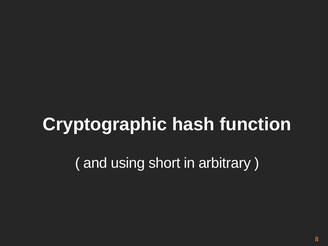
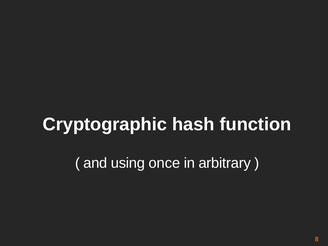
short: short -> once (164, 163)
